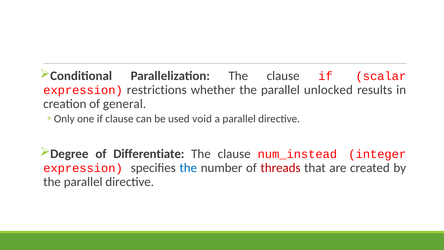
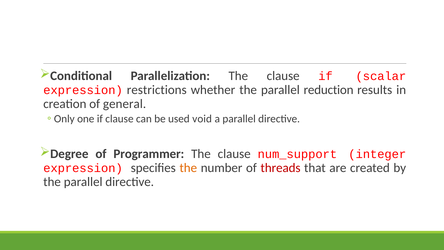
unlocked: unlocked -> reduction (329, 90)
Differentiate: Differentiate -> Programmer (149, 154)
num_instead: num_instead -> num_support (297, 154)
the colour: blue -> orange (188, 168)
